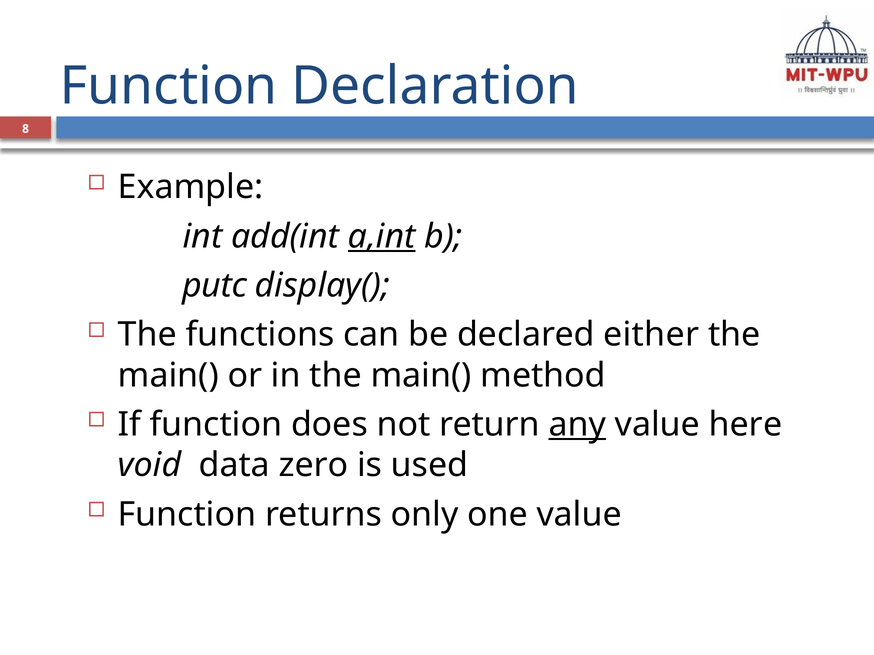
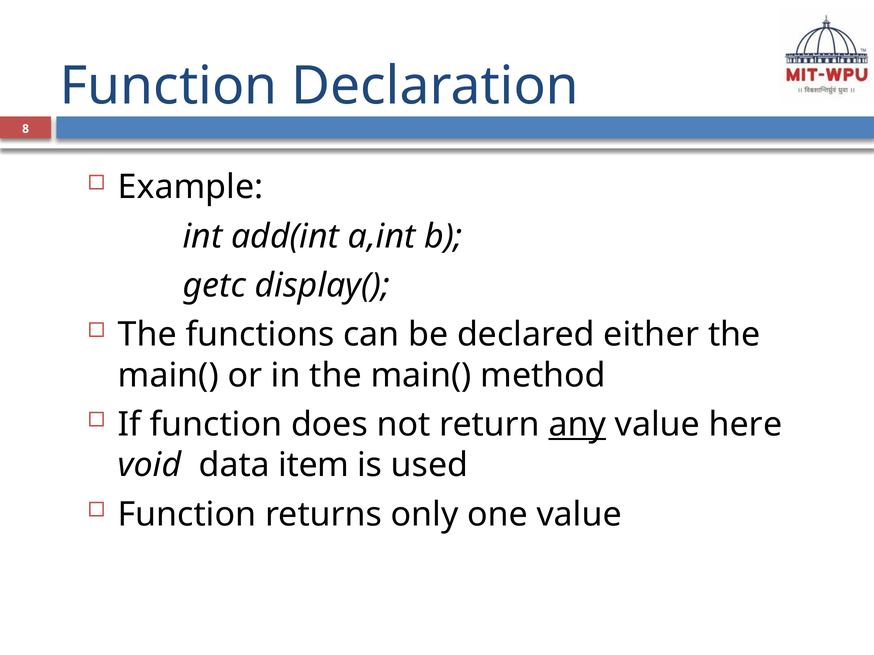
a,int underline: present -> none (382, 237)
putc: putc -> getc (214, 286)
zero: zero -> item (314, 466)
